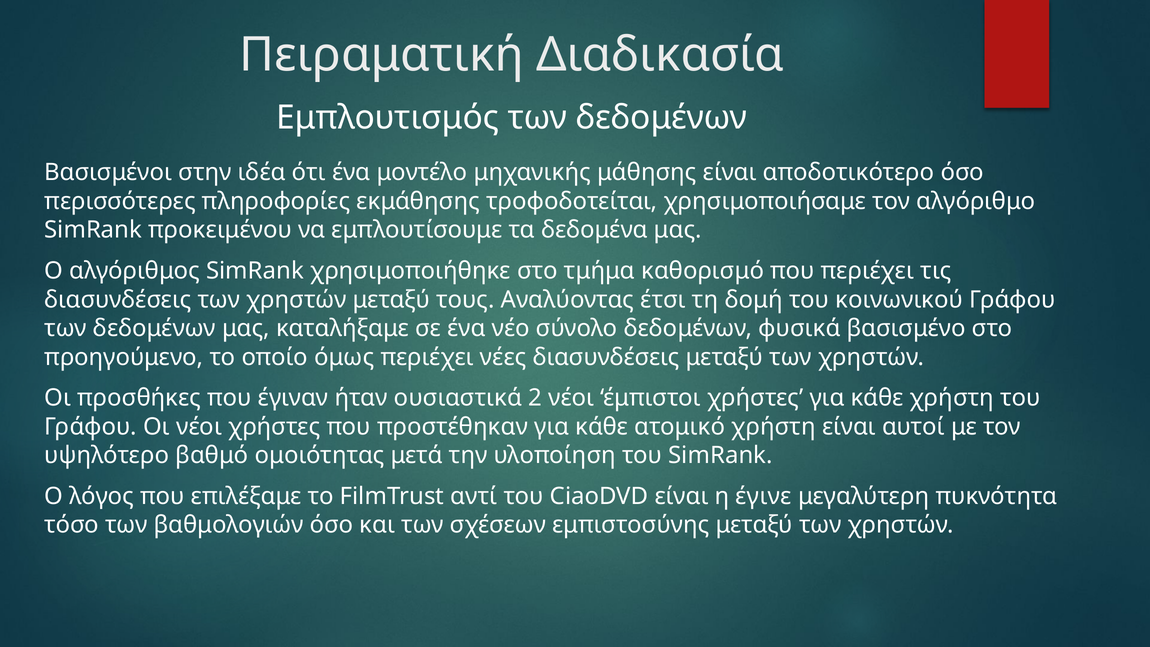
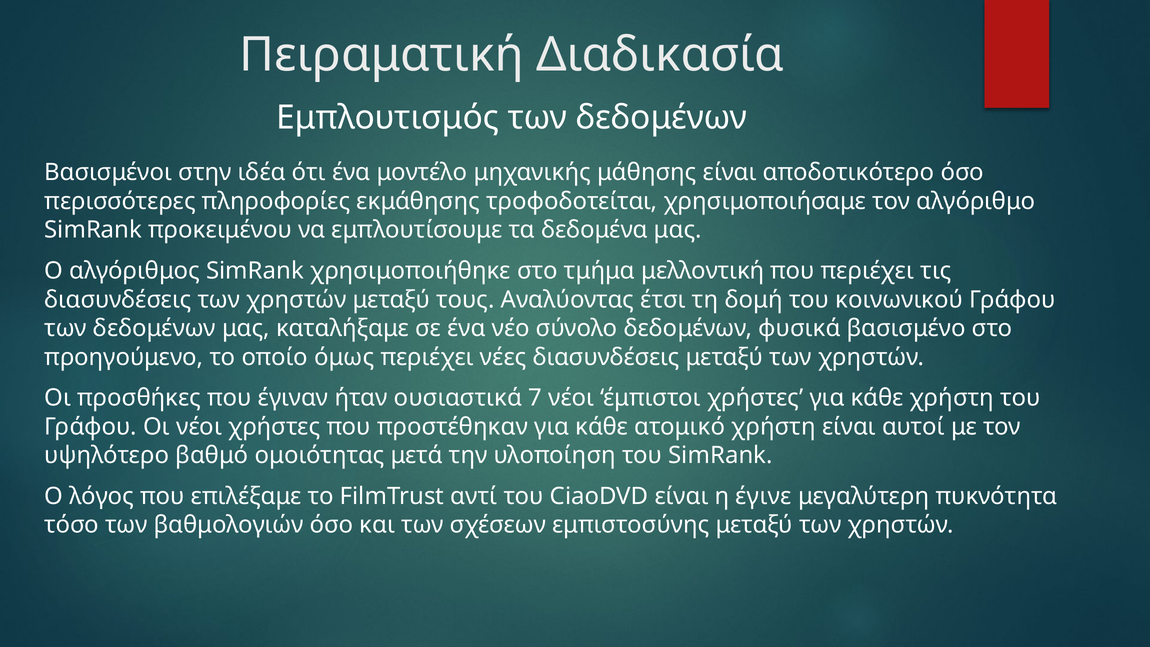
καθορισμό: καθορισμό -> μελλοντική (703, 271)
2: 2 -> 7 (535, 398)
